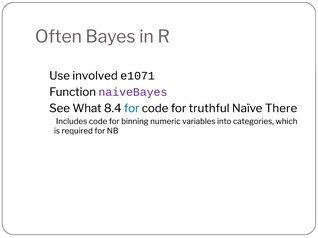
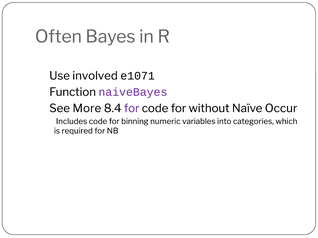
What: What -> More (87, 109)
for colour: blue -> purple (132, 109)
truthful: truthful -> without (209, 109)
There: There -> Occur (281, 109)
